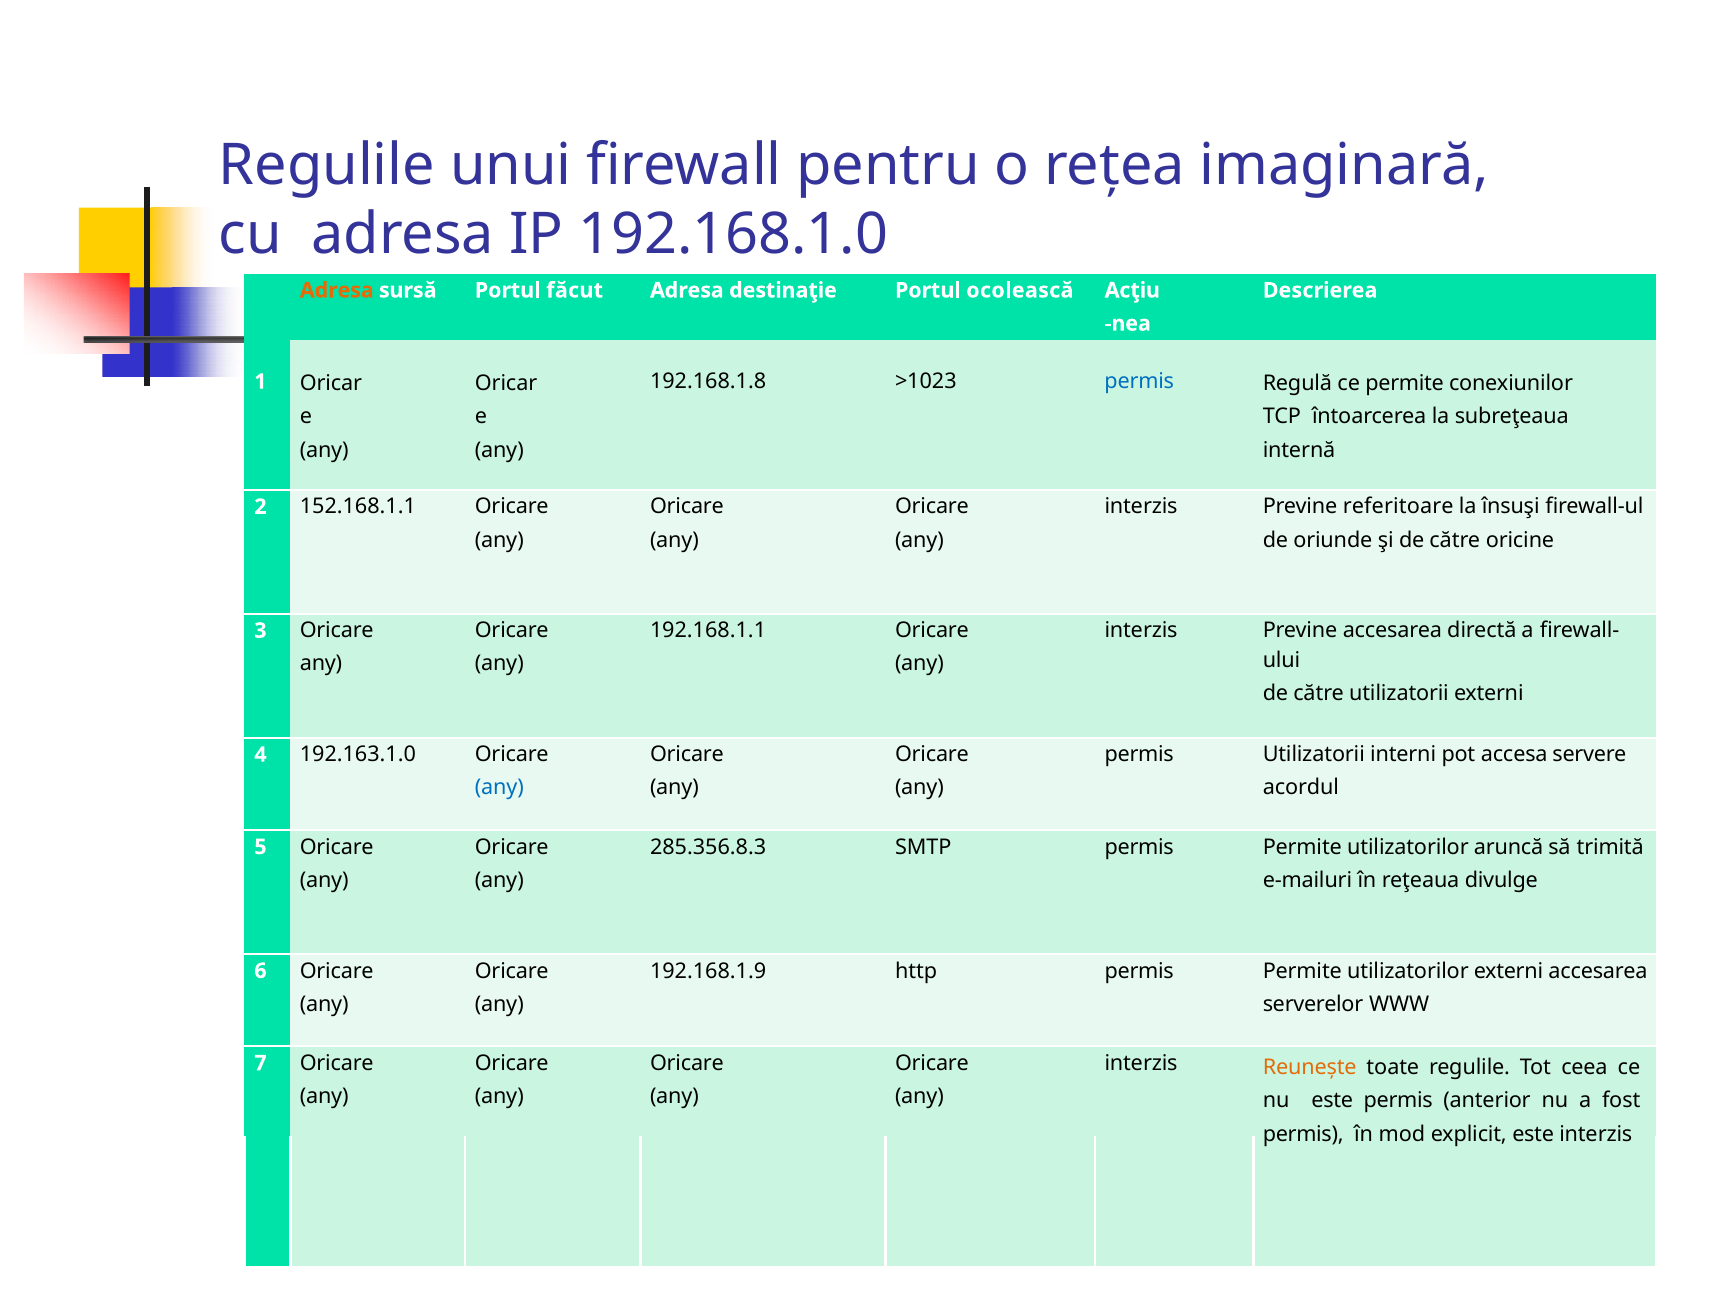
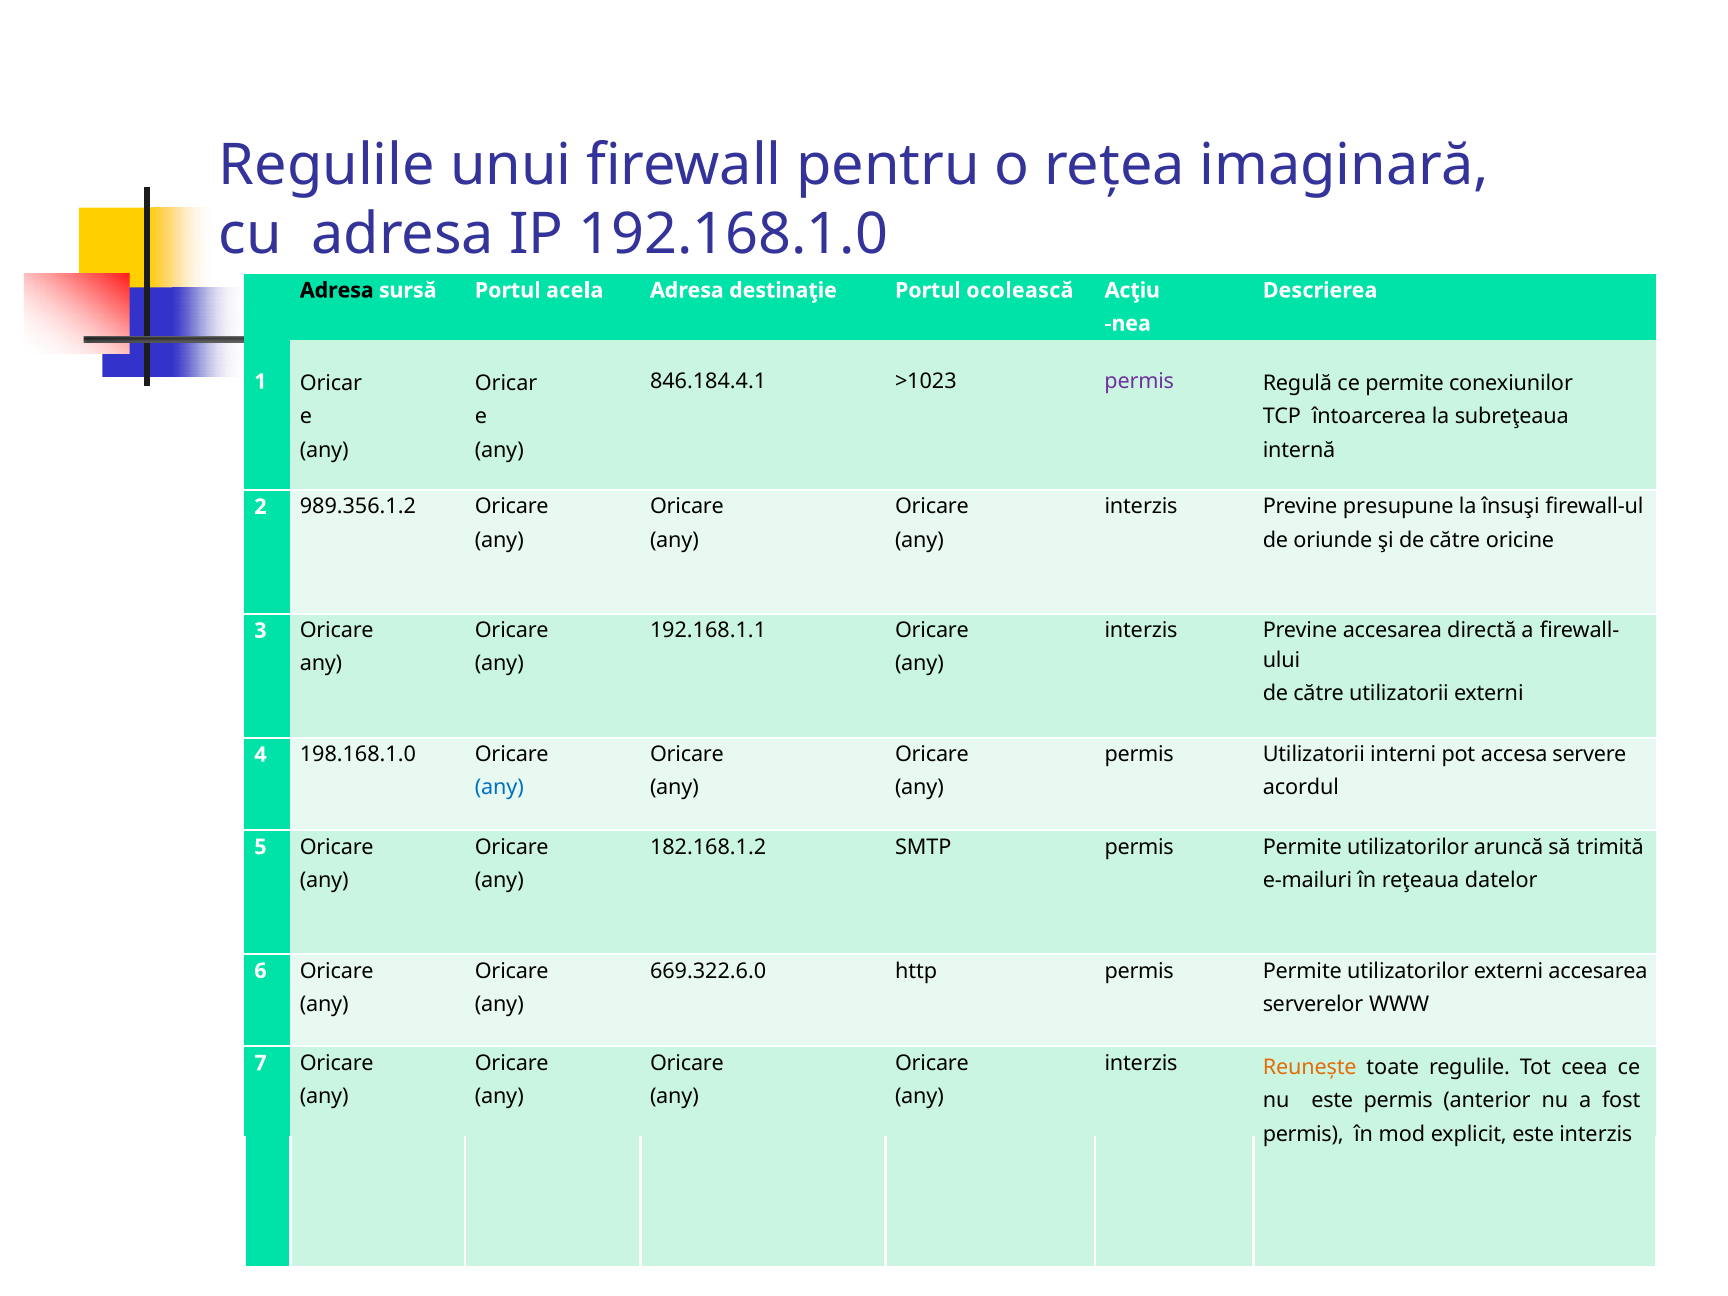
Adresa colour: orange -> black (337, 290)
făcut: făcut -> acela (575, 290)
192.168.1.8: 192.168.1.8 -> 846.184.4.1 (708, 382)
permis colour: blue -> purple (1139, 382)
referitoare: referitoare -> presupune (1398, 507)
152.168.1.1: 152.168.1.1 -> 989.356.1.2 (358, 507)
192.163.1.0: 192.163.1.0 -> 198.168.1.0 (358, 755)
285.356.8.3: 285.356.8.3 -> 182.168.1.2 (708, 847)
divulge: divulge -> datelor (1501, 880)
192.168.1.9: 192.168.1.9 -> 669.322.6.0 (708, 971)
